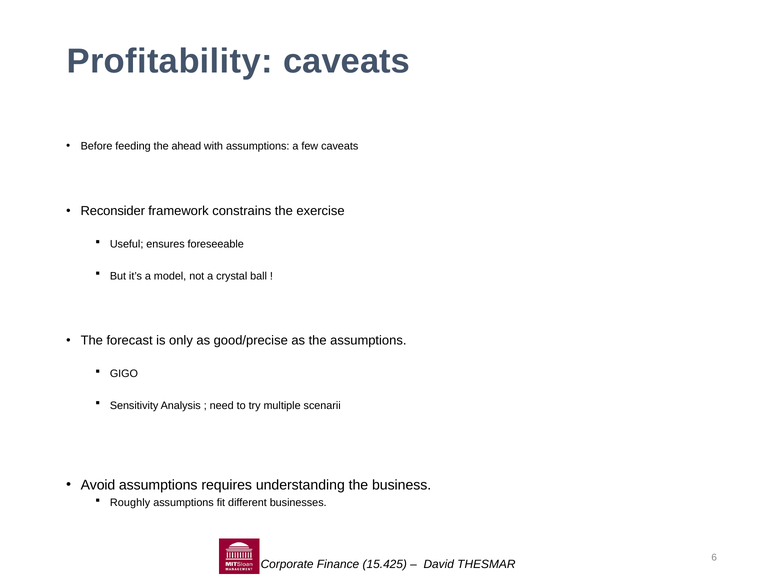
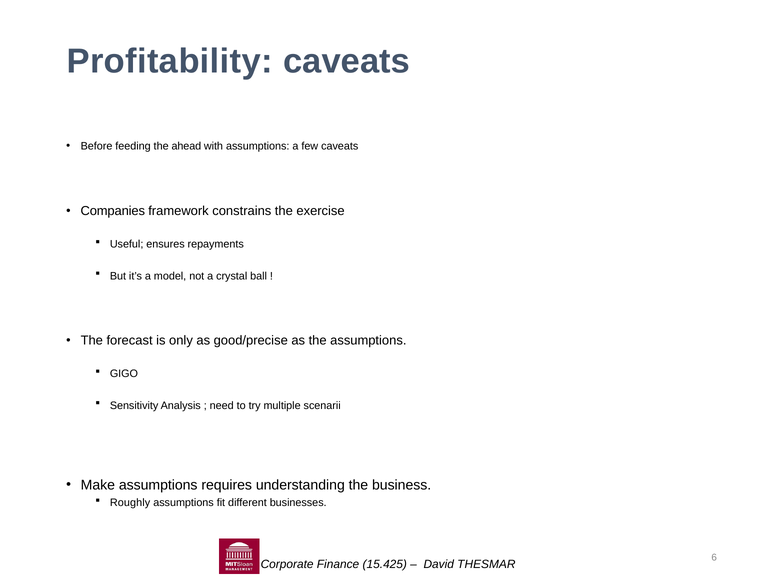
Reconsider: Reconsider -> Companies (113, 211)
foreseeable: foreseeable -> repayments (216, 244)
Avoid: Avoid -> Make (98, 485)
